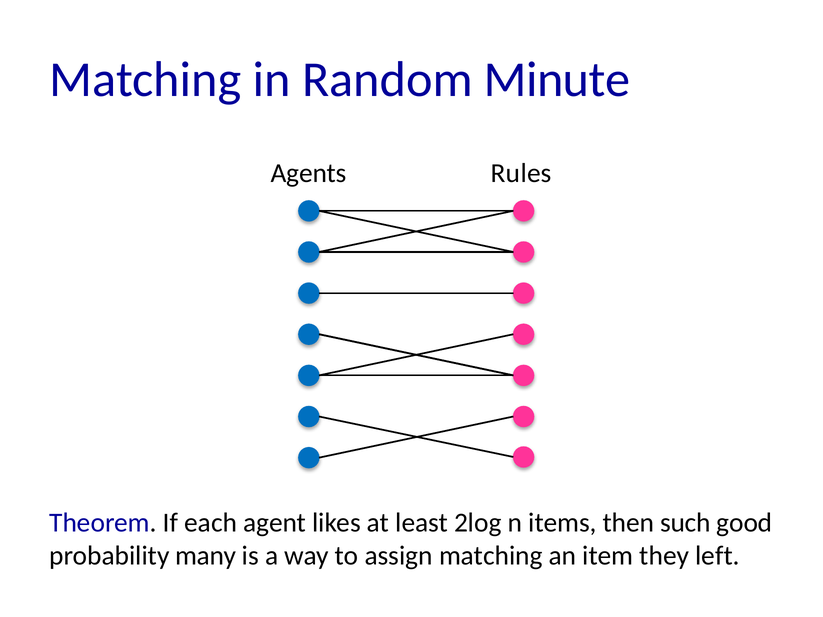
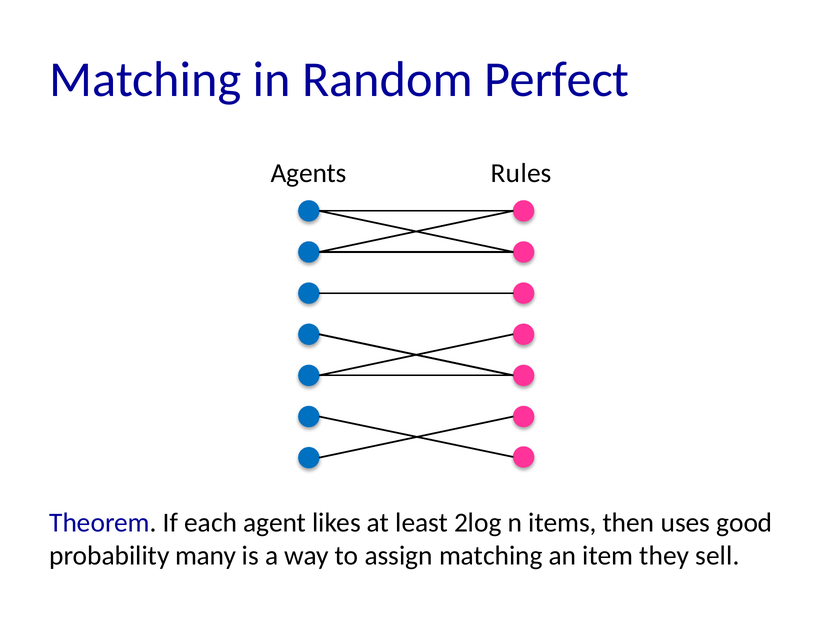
Minute: Minute -> Perfect (557, 80)
such: such -> uses (685, 523)
left: left -> sell (717, 556)
